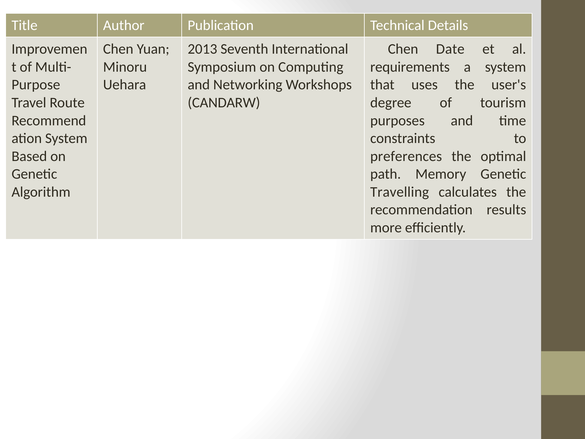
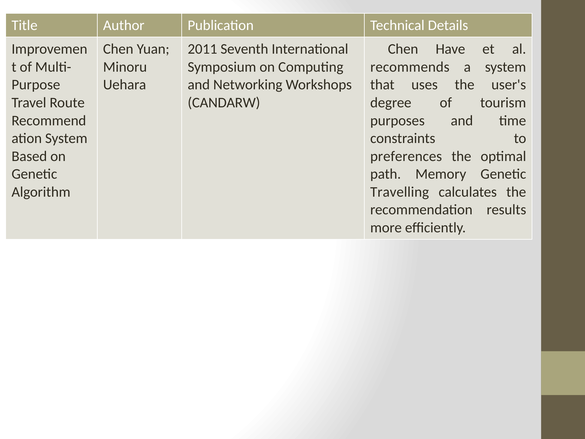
2013: 2013 -> 2011 (202, 49)
Date: Date -> Have (450, 49)
requirements: requirements -> recommends (410, 67)
